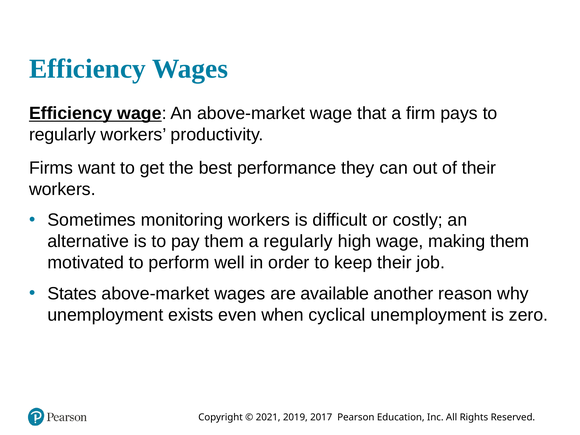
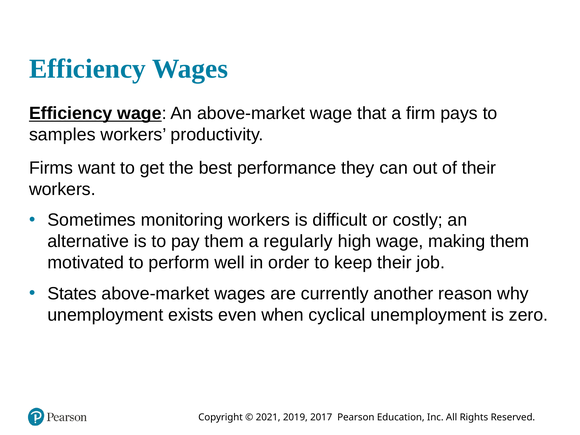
regularly: regularly -> samples (62, 135)
available: available -> currently (335, 294)
